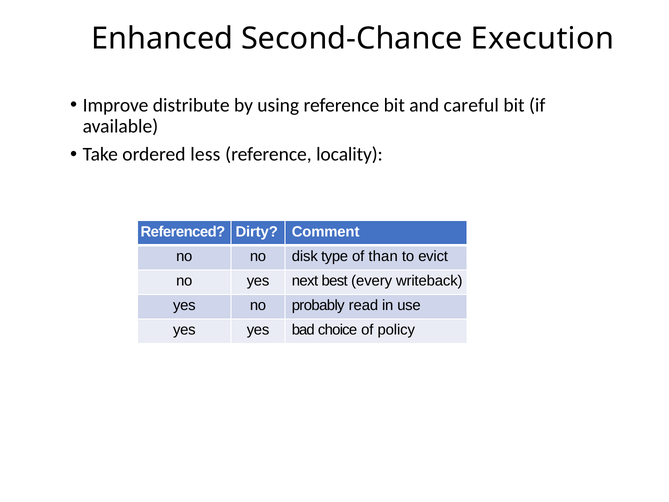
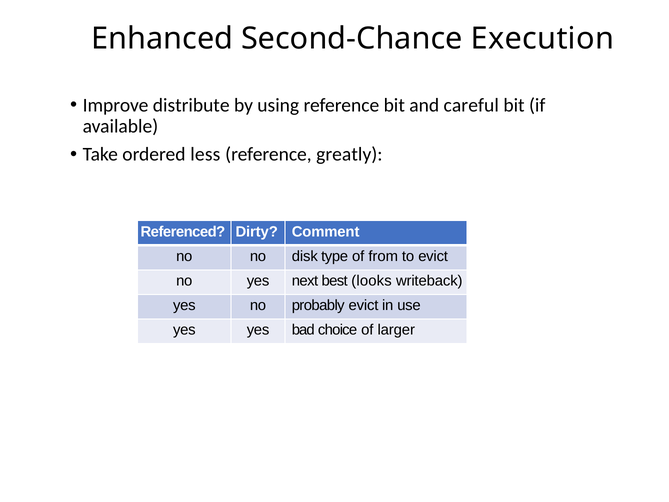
locality: locality -> greatly (349, 154)
than: than -> from (383, 256)
every: every -> looks (372, 281)
probably read: read -> evict (363, 305)
policy: policy -> larger (396, 330)
